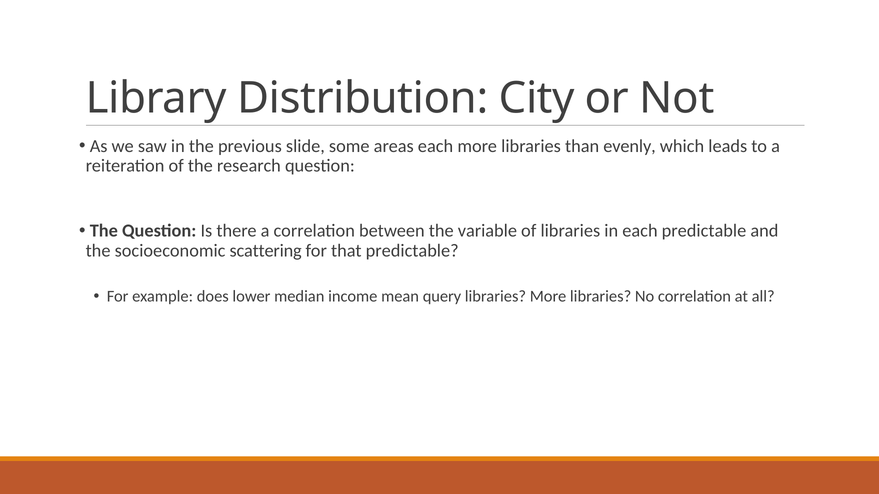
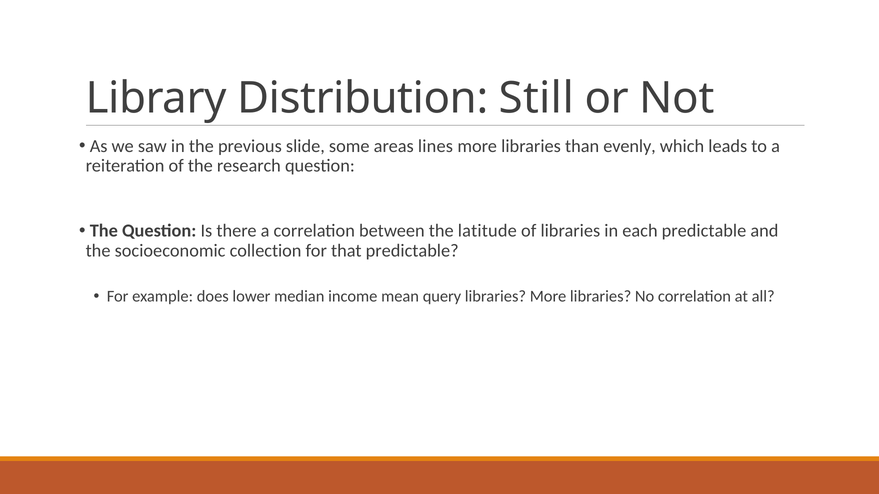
City: City -> Still (536, 98)
areas each: each -> lines (435, 146)
variable: variable -> latitude (487, 231)
scattering: scattering -> collection (266, 251)
